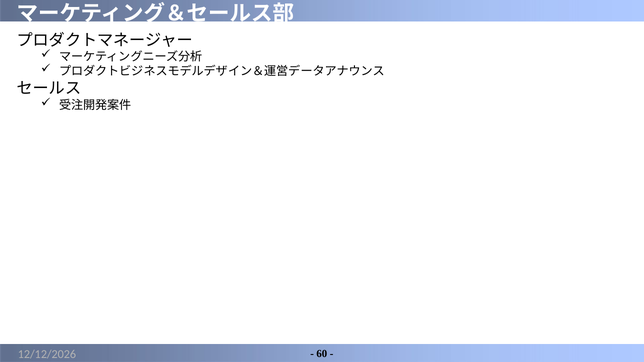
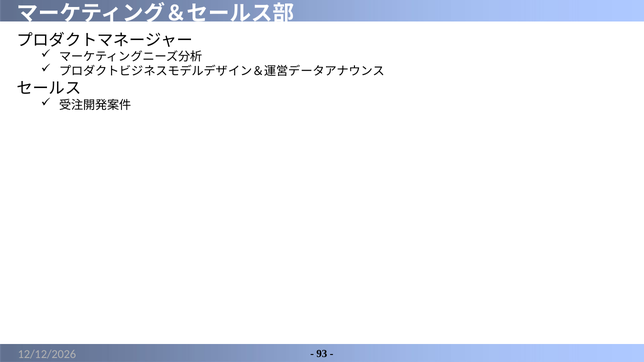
60: 60 -> 93 (322, 354)
